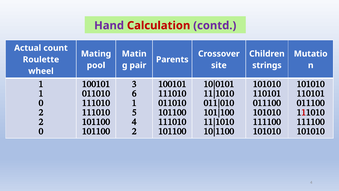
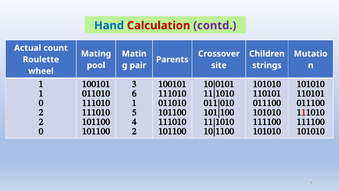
Hand colour: purple -> blue (109, 25)
